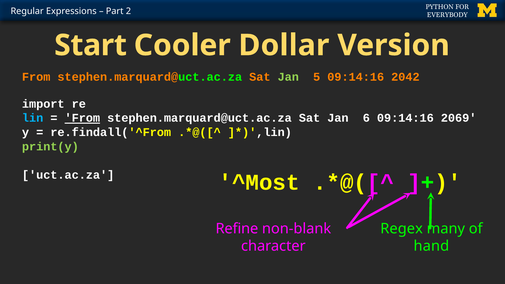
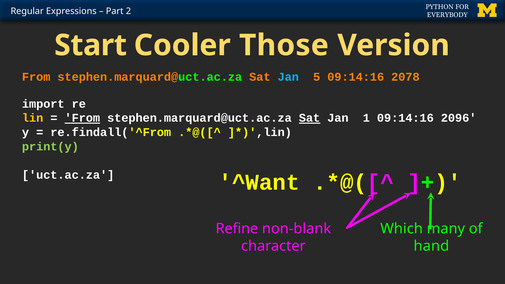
Dollar: Dollar -> Those (284, 45)
Jan colour: light green -> light blue (288, 77)
2042: 2042 -> 2078 (405, 77)
lin colour: light blue -> yellow (33, 118)
Sat underline: none -> present (310, 118)
6: 6 -> 1 (366, 118)
2069: 2069 -> 2096 (459, 118)
^Most: ^Most -> ^Want (259, 182)
Regex: Regex -> Which (402, 229)
